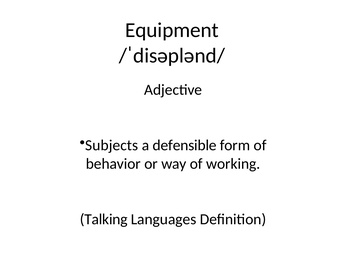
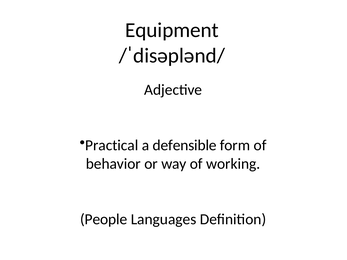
Subjects: Subjects -> Practical (112, 145)
Talking: Talking -> People (104, 219)
